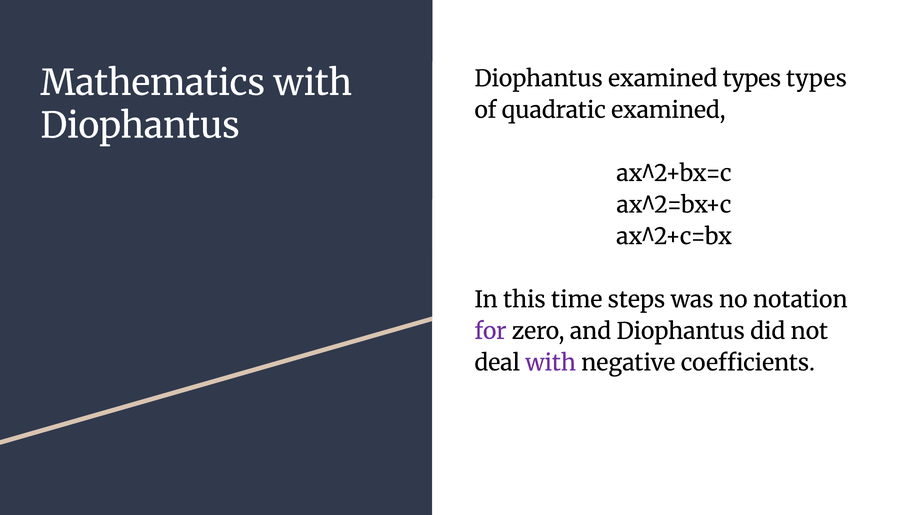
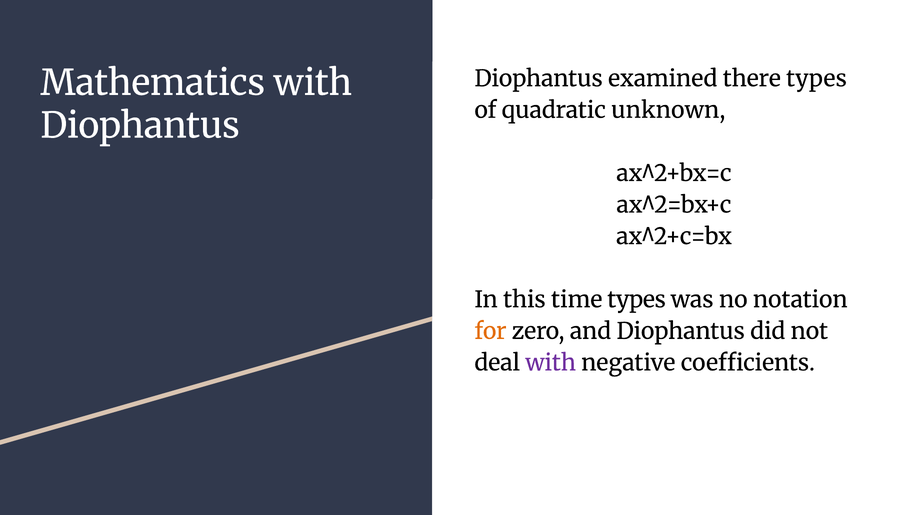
examined types: types -> there (752, 79)
quadratic examined: examined -> unknown (668, 110)
time steps: steps -> types (637, 300)
for colour: purple -> orange (490, 332)
